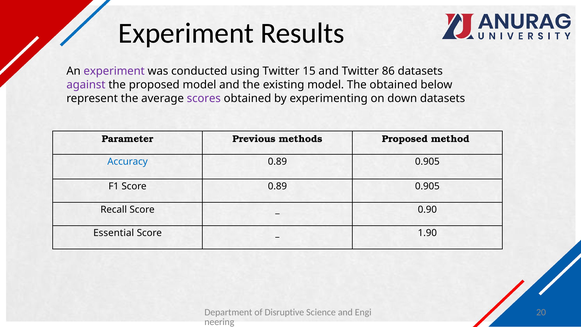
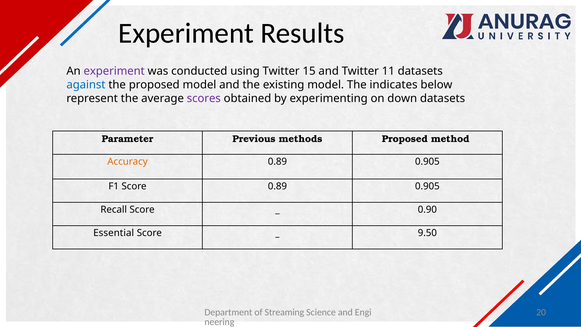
86: 86 -> 11 (388, 71)
against colour: purple -> blue (86, 85)
The obtained: obtained -> indicates (394, 85)
Accuracy colour: blue -> orange (128, 162)
1.90: 1.90 -> 9.50 (427, 233)
Disruptive: Disruptive -> Streaming (284, 312)
